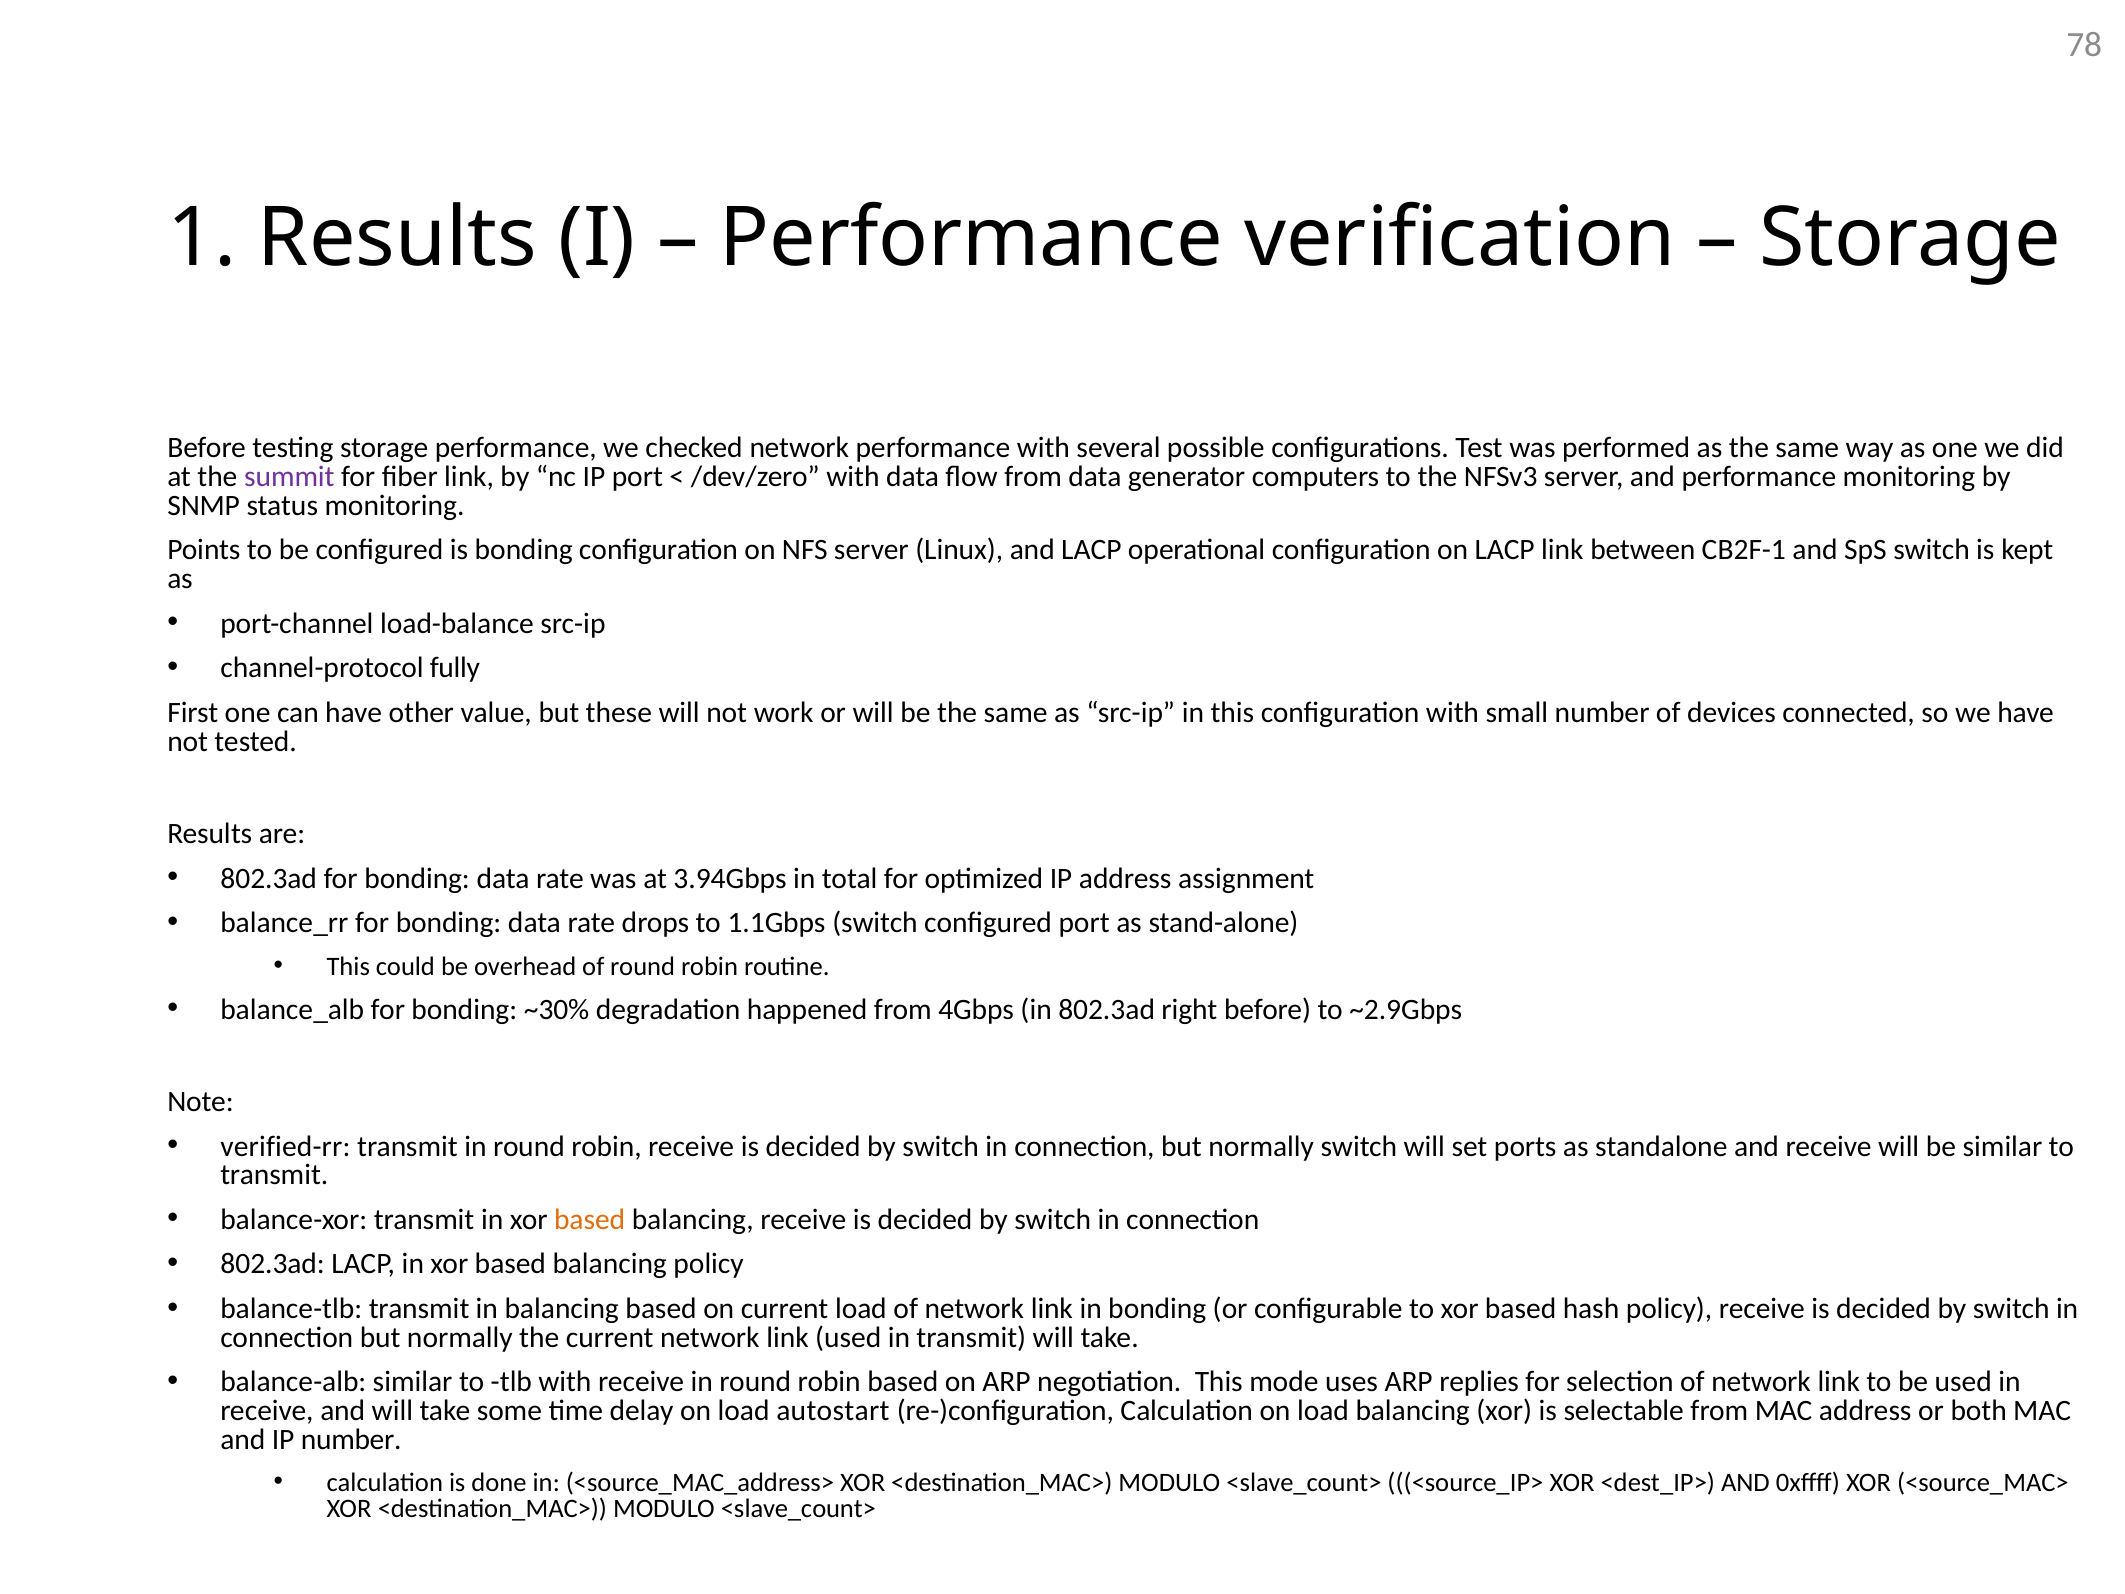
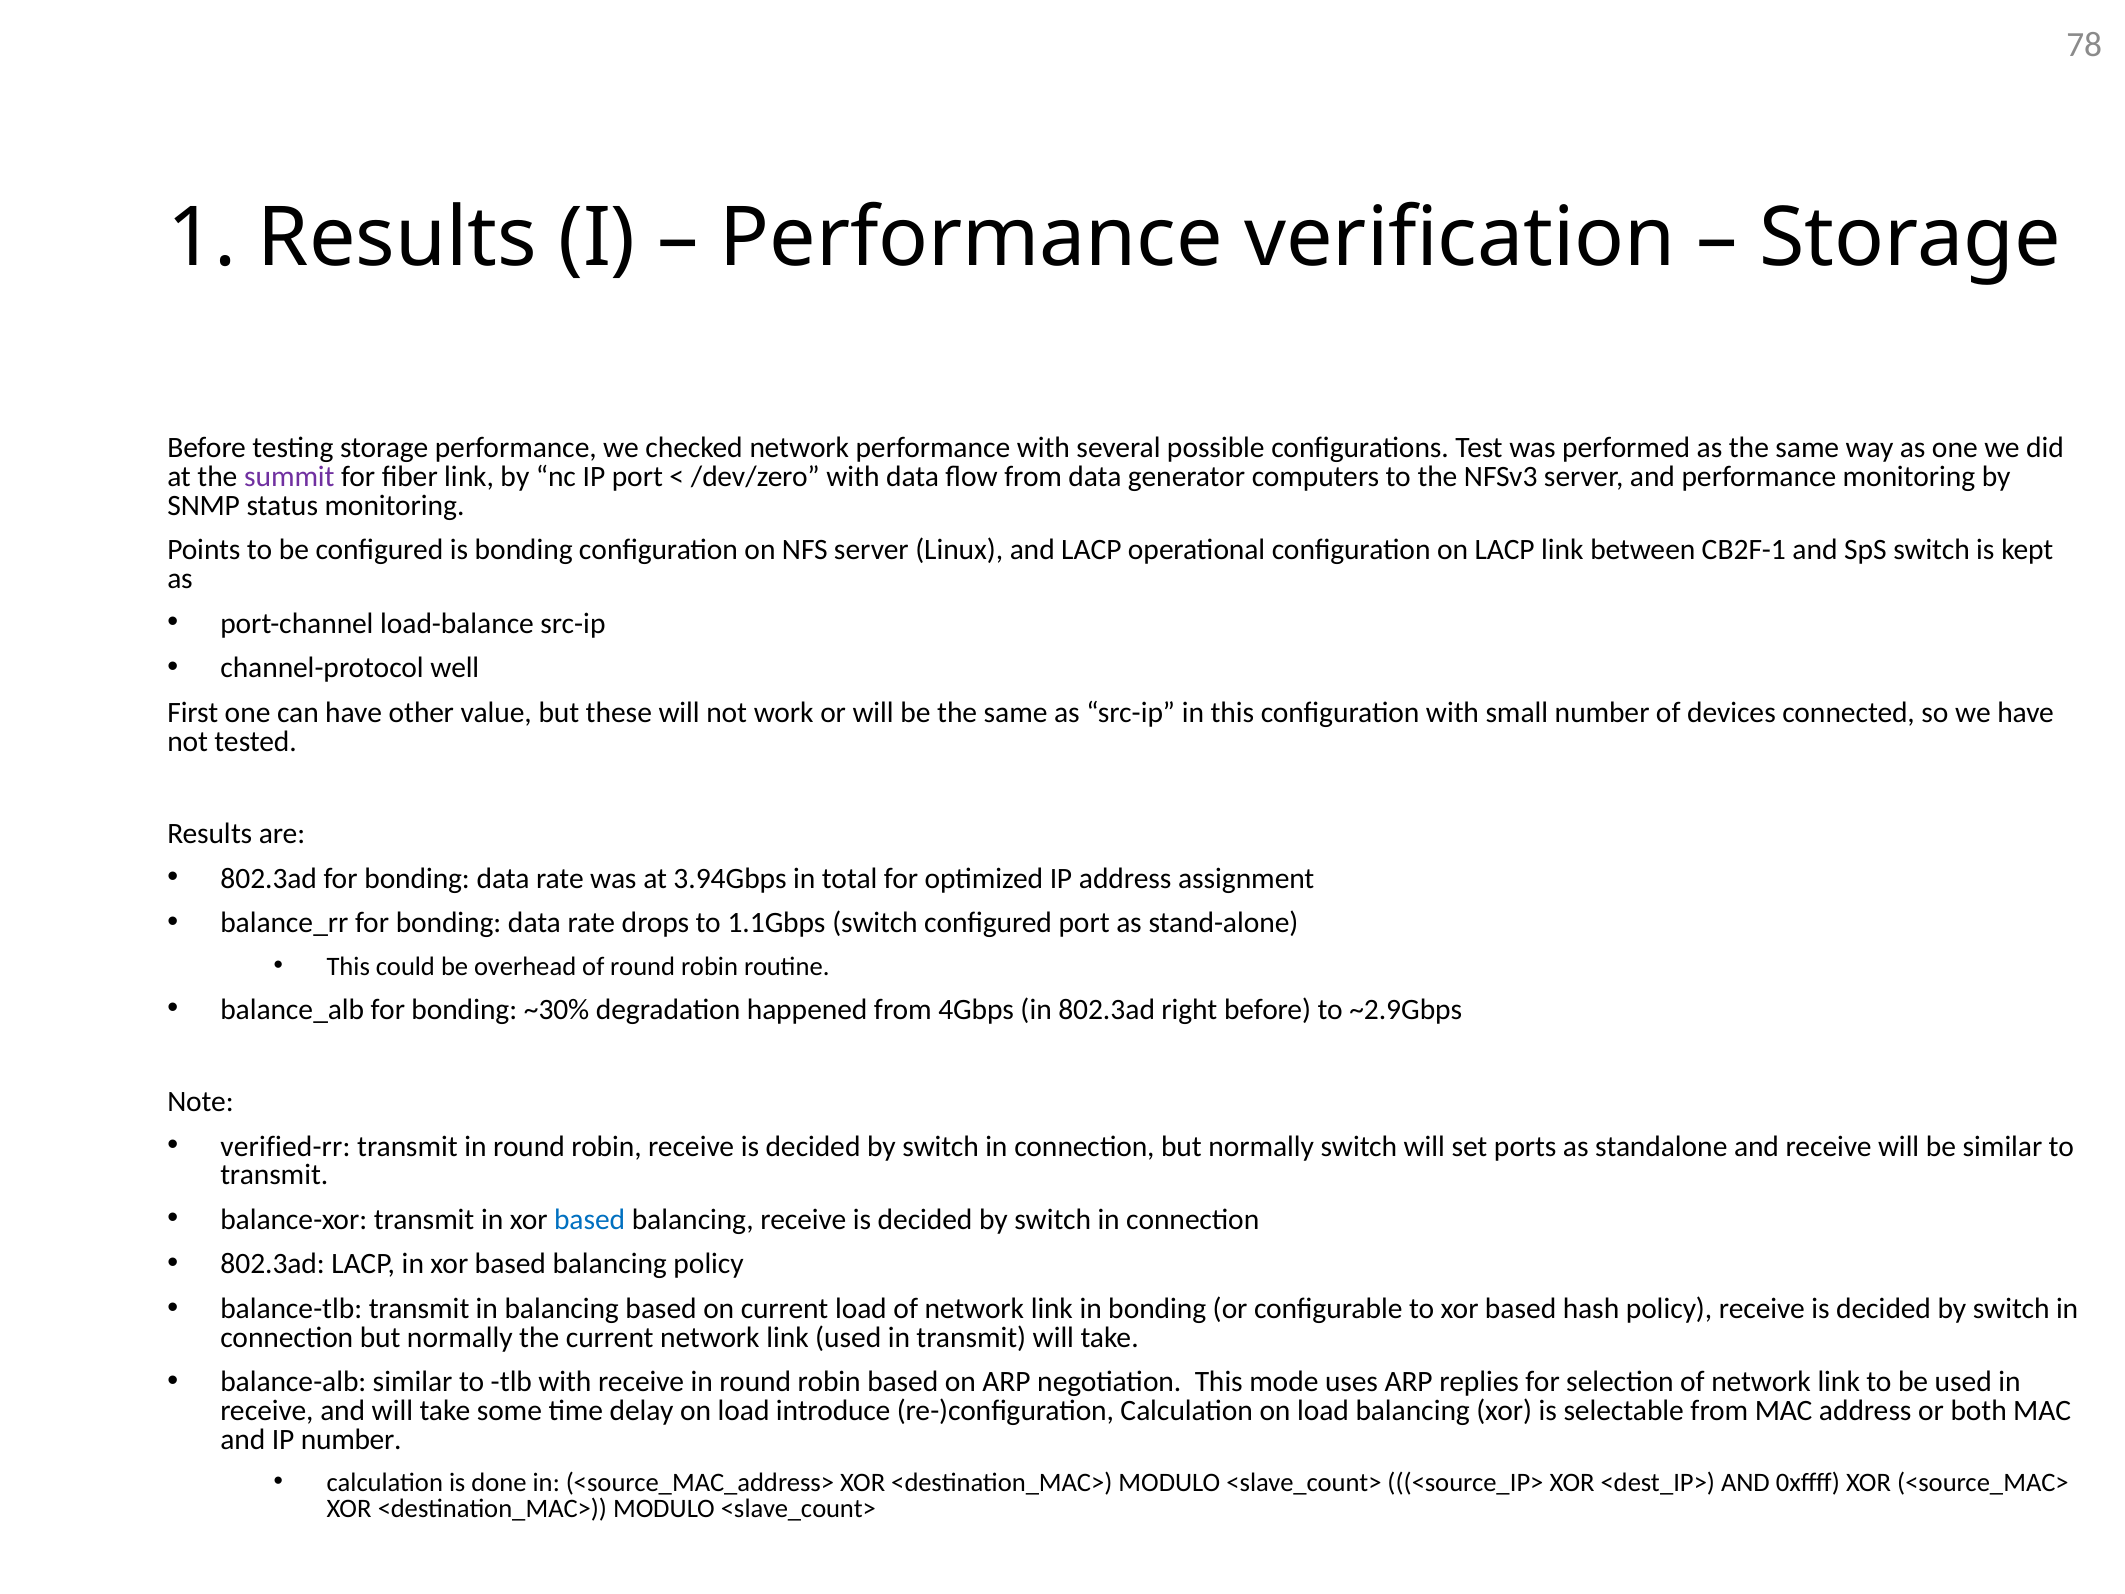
fully: fully -> well (455, 668)
based colour: orange -> blue (590, 1219)
autostart: autostart -> introduce (833, 1411)
